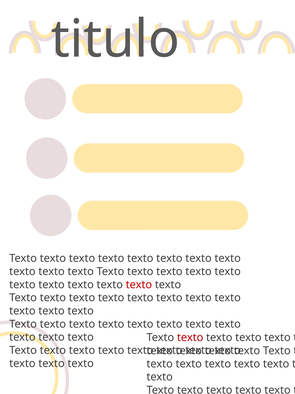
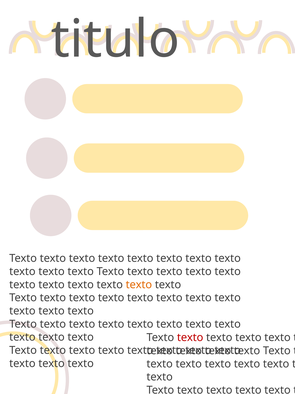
texto colour: red -> orange (139, 284)
